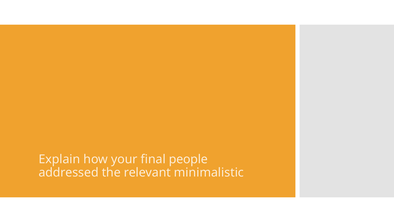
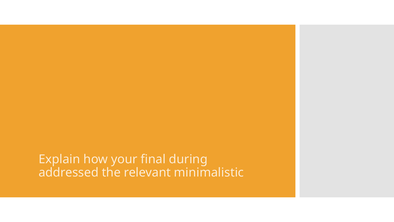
people: people -> during (188, 159)
